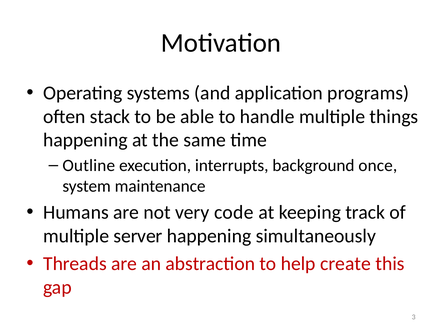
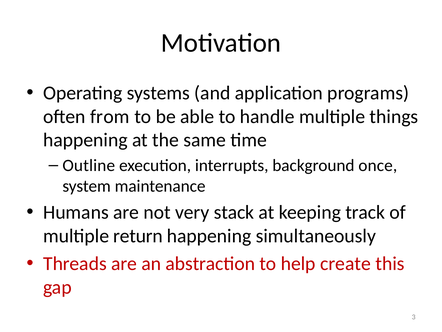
stack: stack -> from (110, 116)
code: code -> stack (234, 212)
server: server -> return (138, 236)
